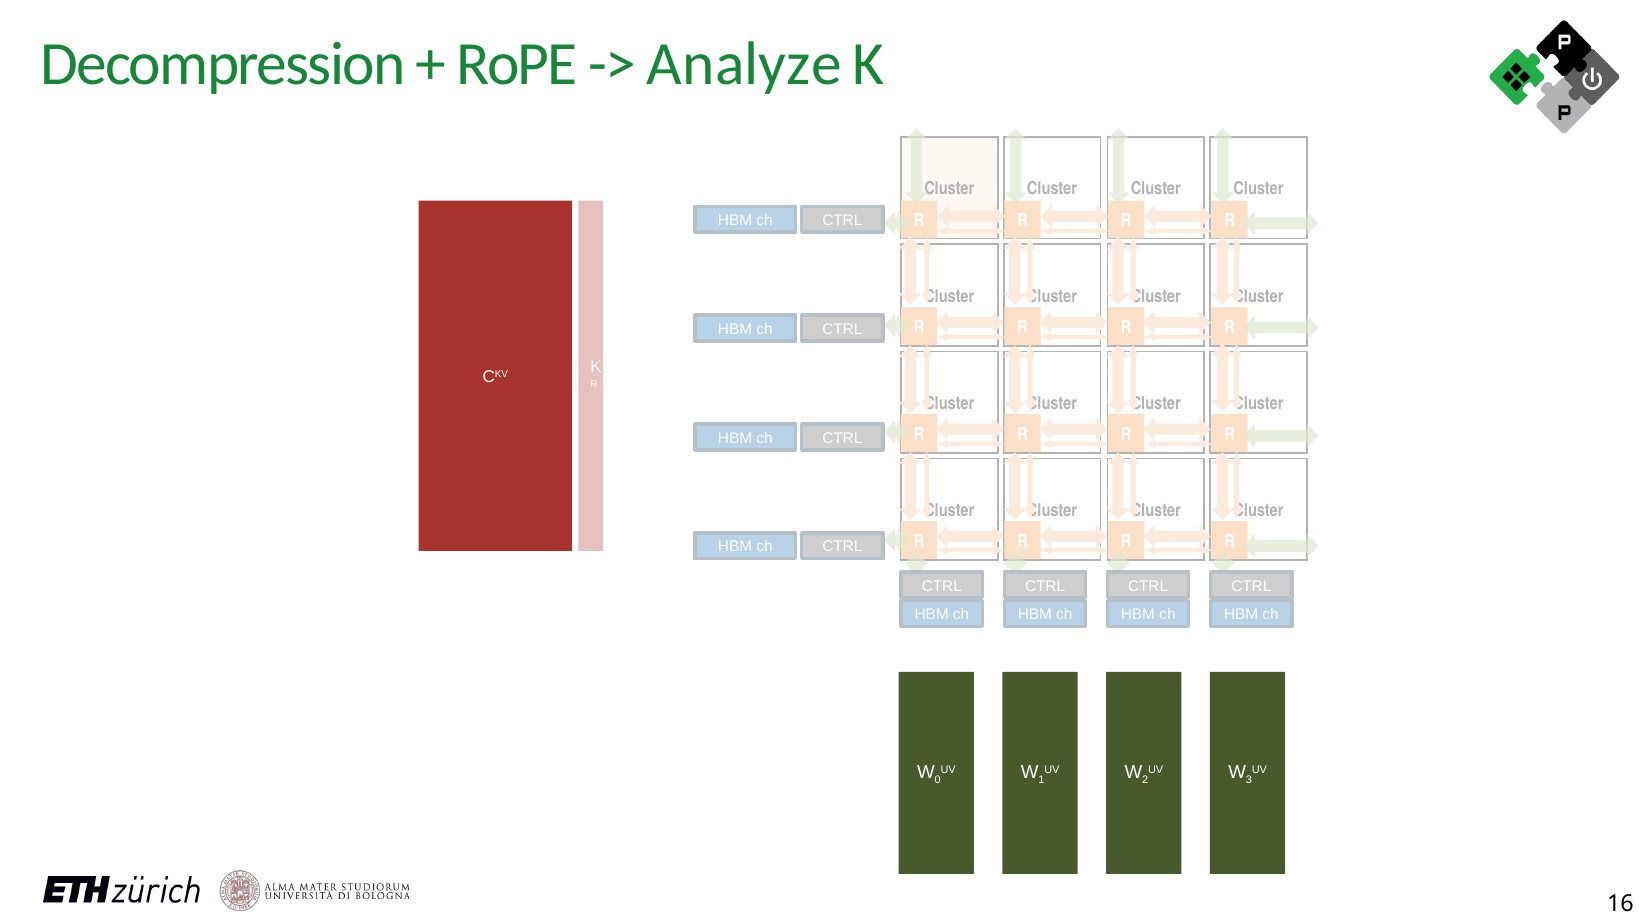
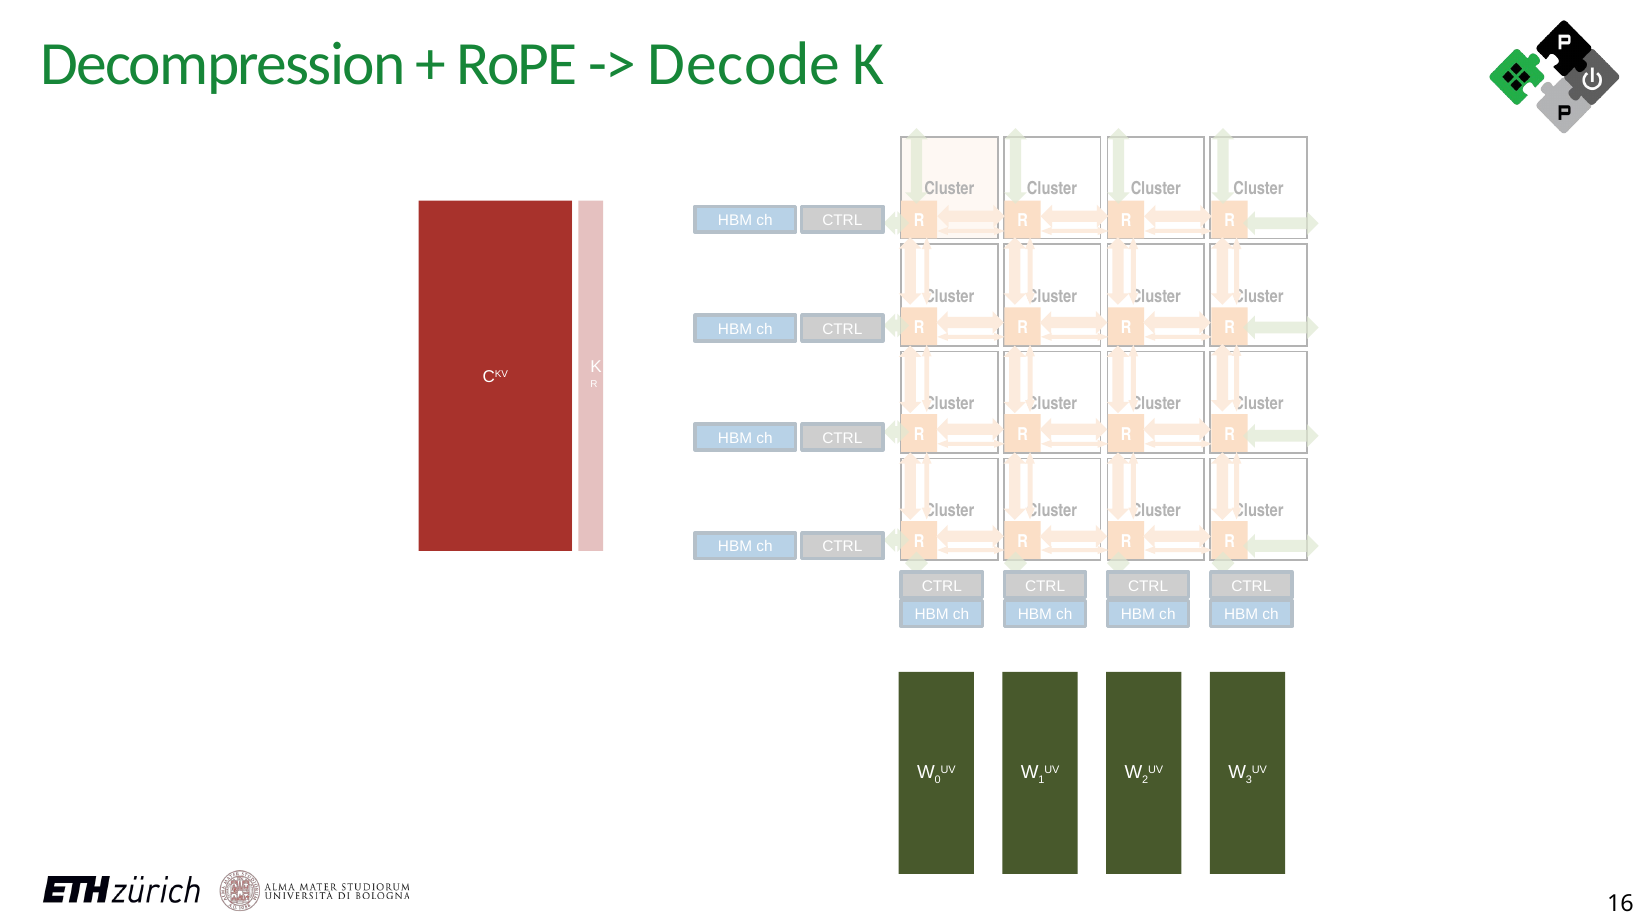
Analyze: Analyze -> Decode (744, 64)
